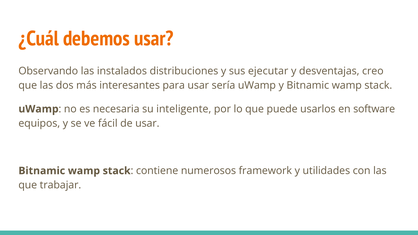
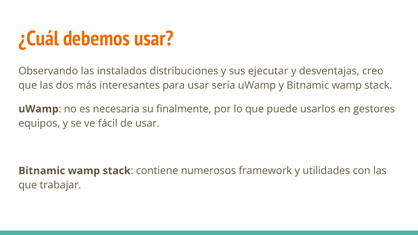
inteligente: inteligente -> finalmente (184, 109)
software: software -> gestores (374, 109)
